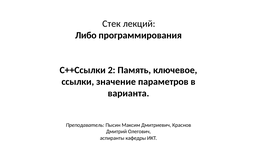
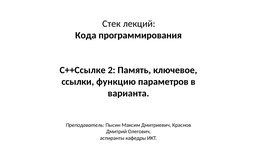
Либо: Либо -> Кода (86, 35)
C++Ссылки: C++Ссылки -> C++Ссылке (83, 70)
значение: значение -> функцию (116, 81)
